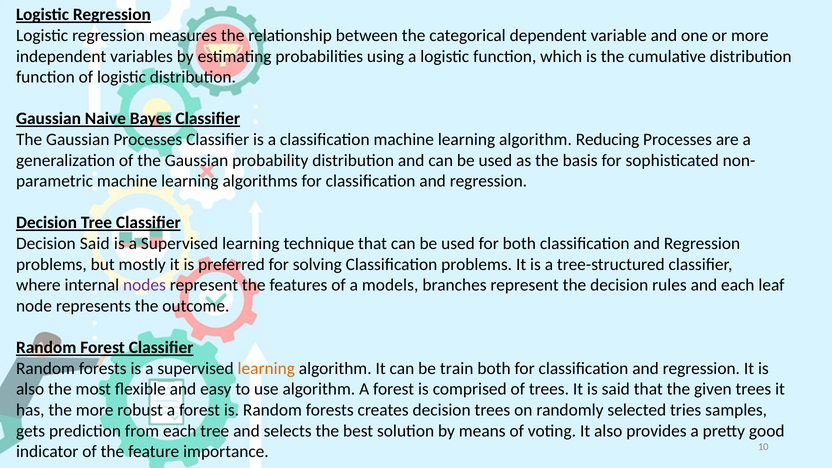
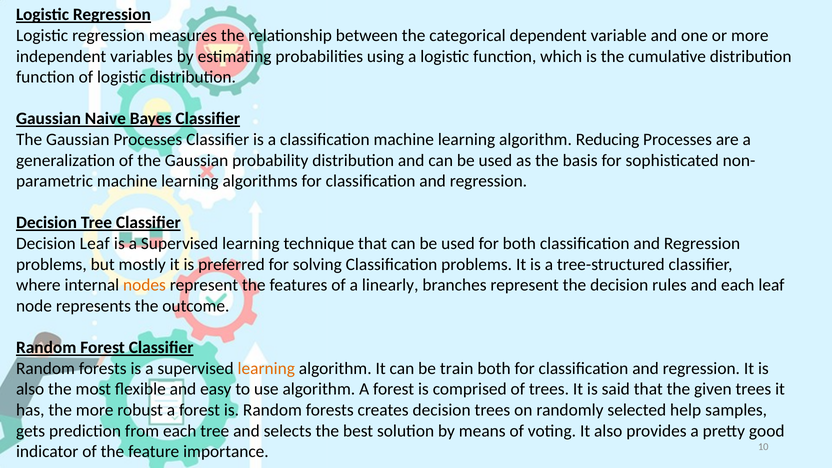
Decision Said: Said -> Leaf (95, 244)
nodes colour: purple -> orange (144, 285)
models: models -> linearly (390, 285)
tries: tries -> help (686, 410)
